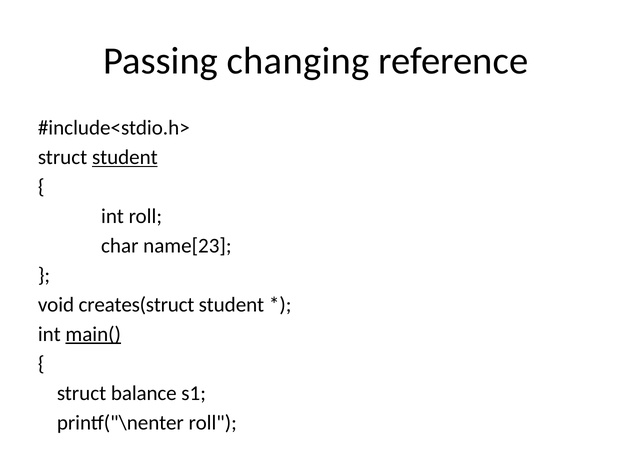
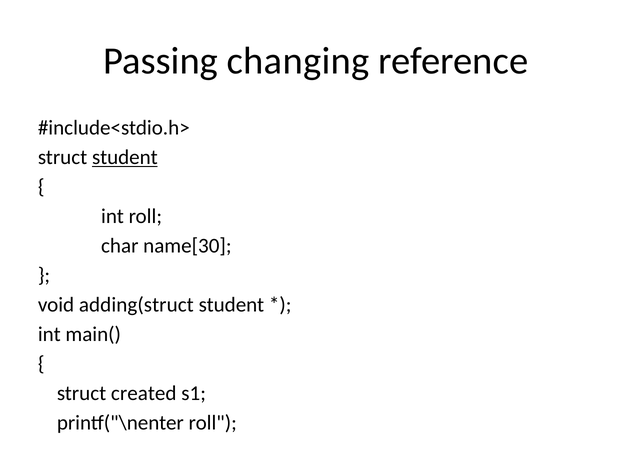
name[23: name[23 -> name[30 (187, 246)
creates(struct: creates(struct -> adding(struct (136, 305)
main( underline: present -> none (93, 334)
balance: balance -> created (144, 393)
